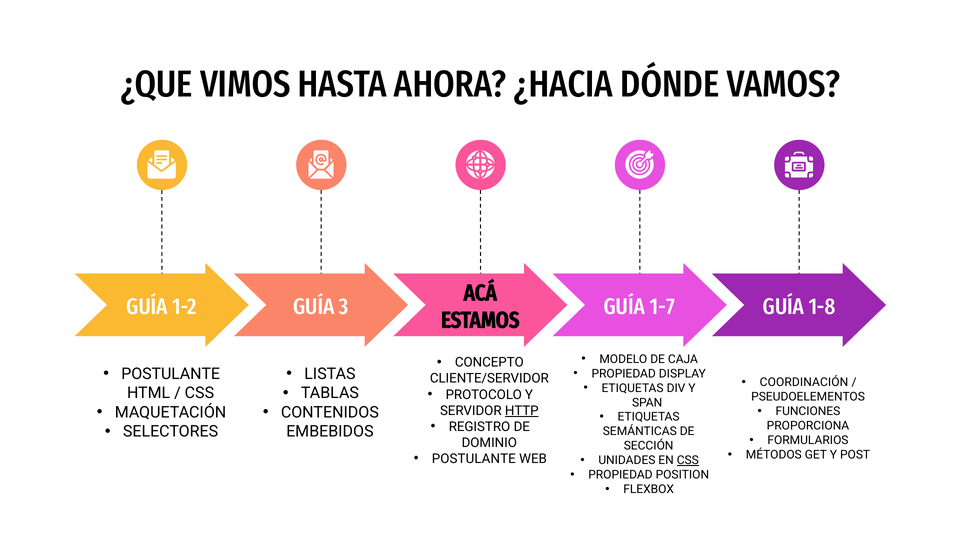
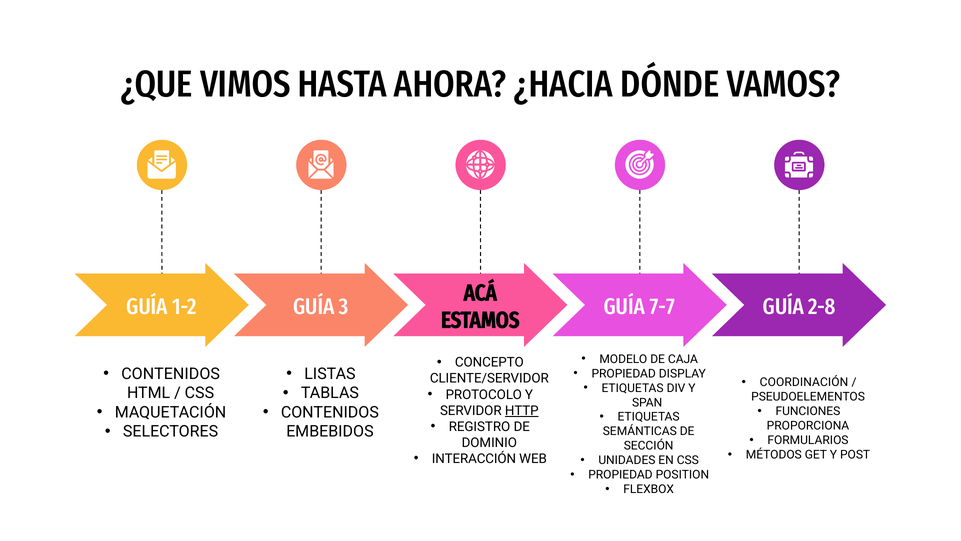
1-7: 1-7 -> 7-7 (662, 306)
1-8: 1-8 -> 2-8 (822, 306)
POSTULANTE: POSTULANTE -> CONTENIDOS (171, 374)
POSTULANTE: POSTULANTE -> INTERACCIÓN (474, 458)
CSS underline: present -> none (688, 460)
